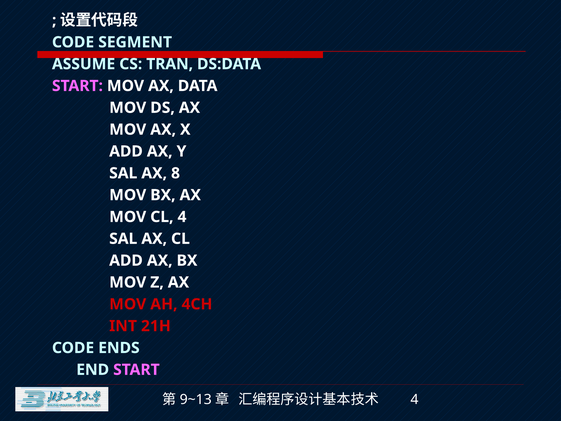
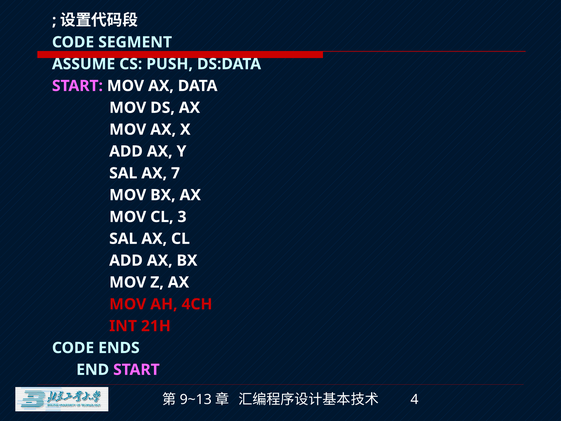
TRAN: TRAN -> PUSH (170, 64)
8: 8 -> 7 (176, 173)
CL 4: 4 -> 3 (182, 217)
